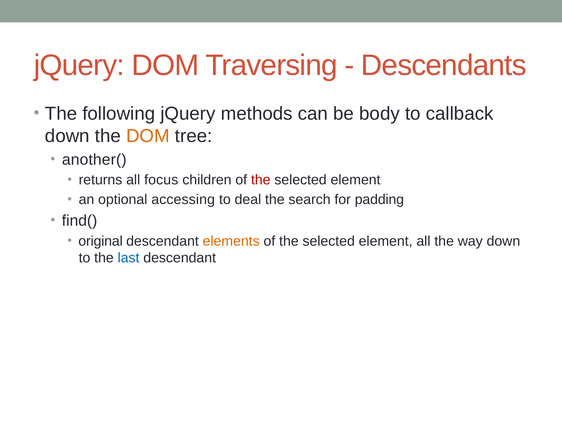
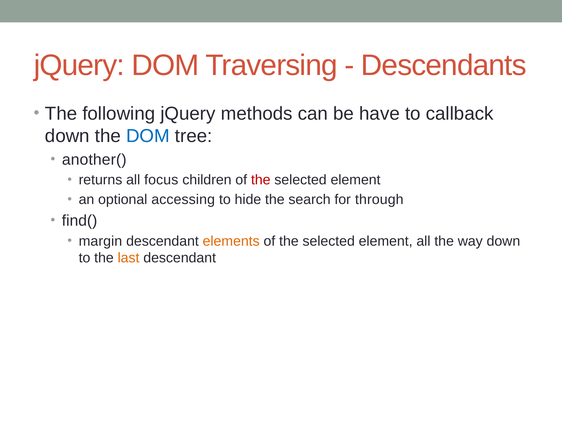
body: body -> have (380, 114)
DOM colour: orange -> blue (148, 136)
deal: deal -> hide (248, 200)
padding: padding -> through (379, 200)
original: original -> margin (100, 241)
last colour: blue -> orange (129, 258)
